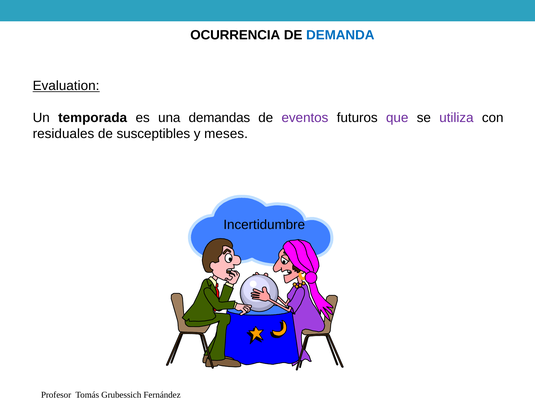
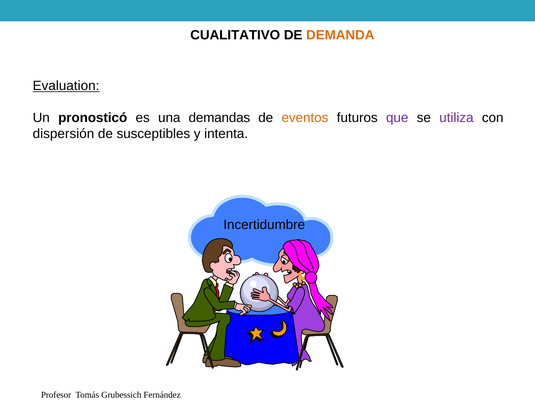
OCURRENCIA: OCURRENCIA -> CUALITATIVO (235, 35)
DEMANDA colour: blue -> orange (340, 35)
temporada: temporada -> pronosticó (93, 118)
eventos colour: purple -> orange (305, 118)
residuales: residuales -> dispersión (63, 134)
meses: meses -> intenta (226, 134)
